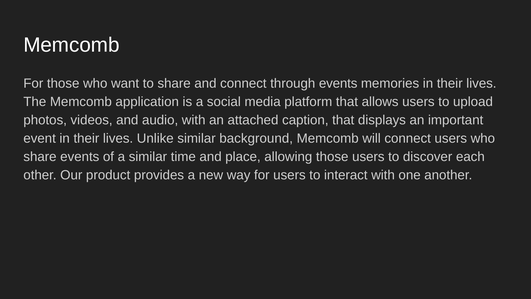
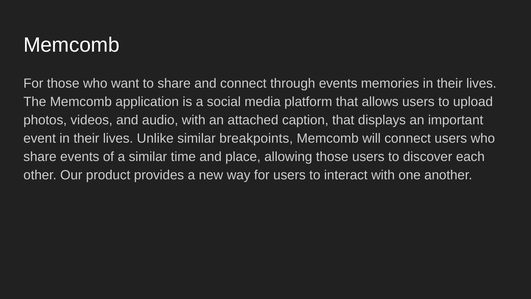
background: background -> breakpoints (256, 138)
